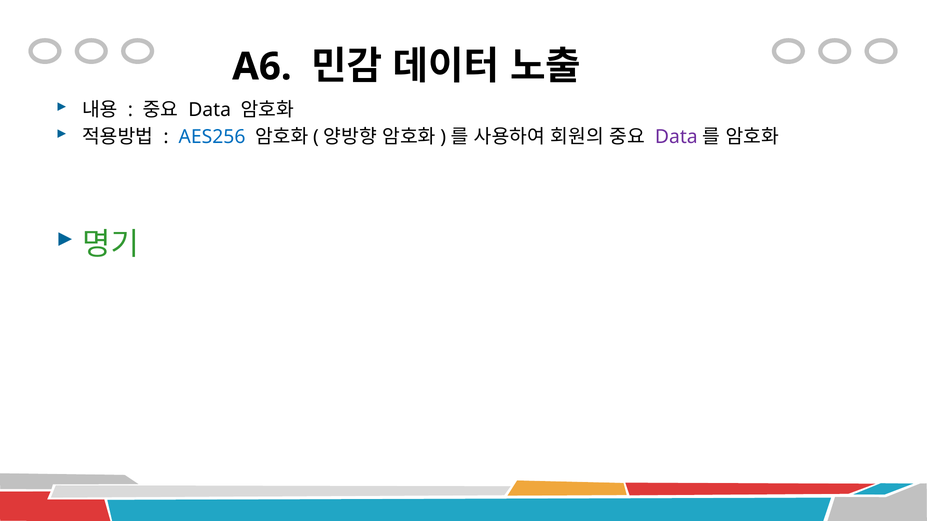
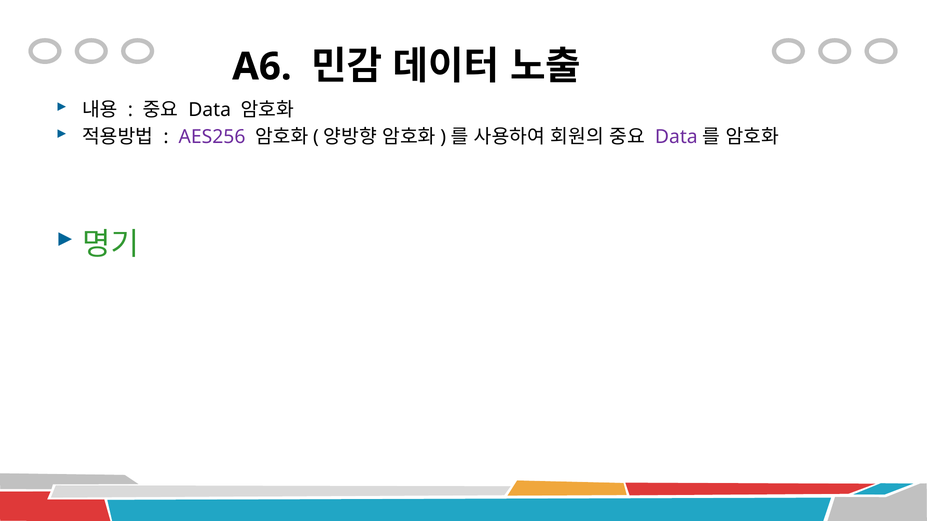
AES256 colour: blue -> purple (212, 137)
